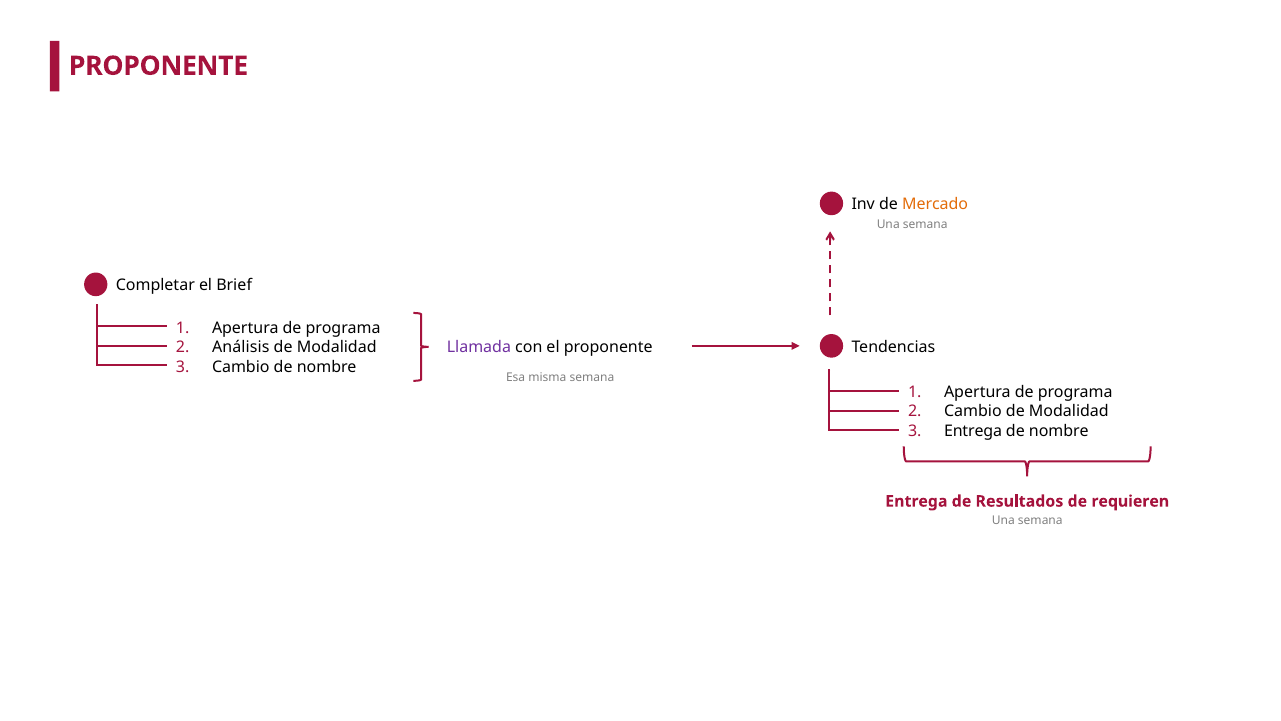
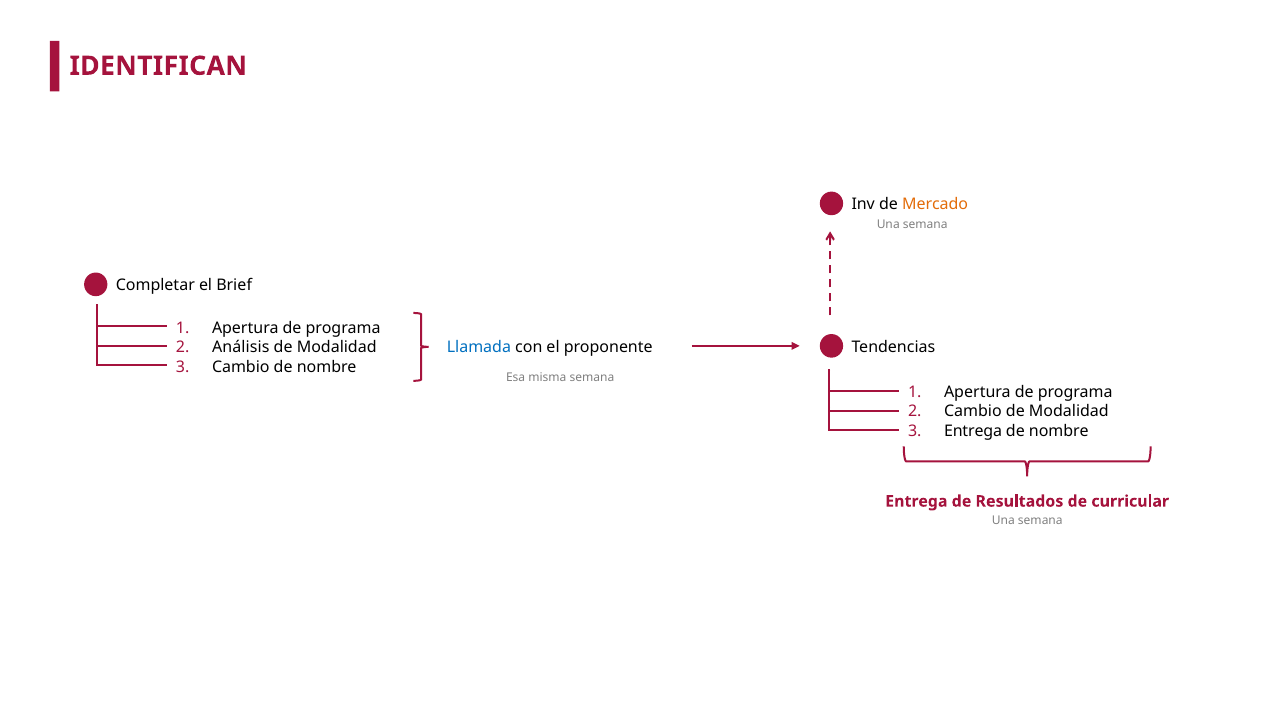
PROPONENTE: PROPONENTE -> IDENTIFICAN (158, 66)
Llamada colour: purple -> blue (479, 347)
requieren: requieren -> curricular (1130, 501)
